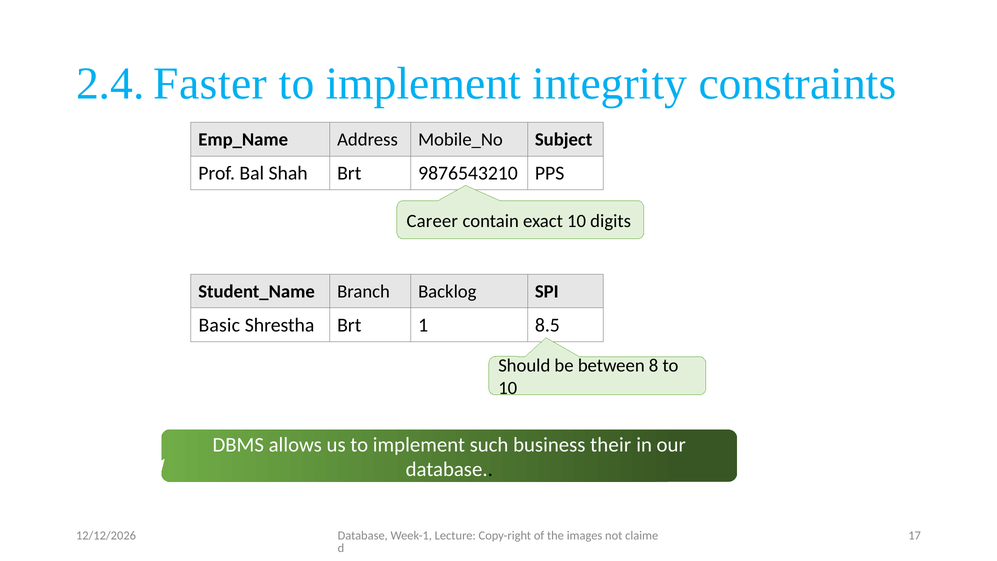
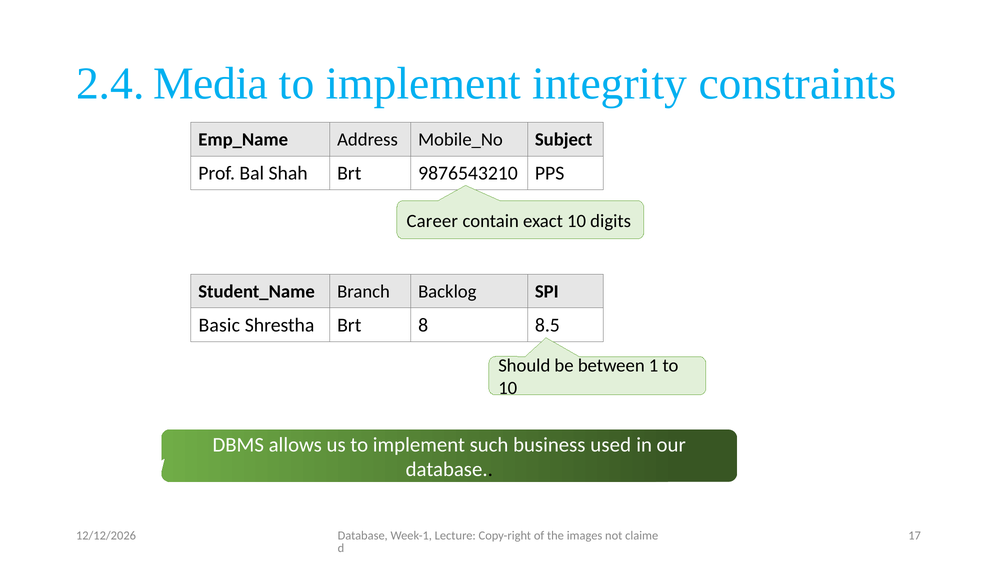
Faster: Faster -> Media (211, 84)
1: 1 -> 8 (423, 325)
8: 8 -> 1 (654, 366)
their: their -> used (611, 444)
